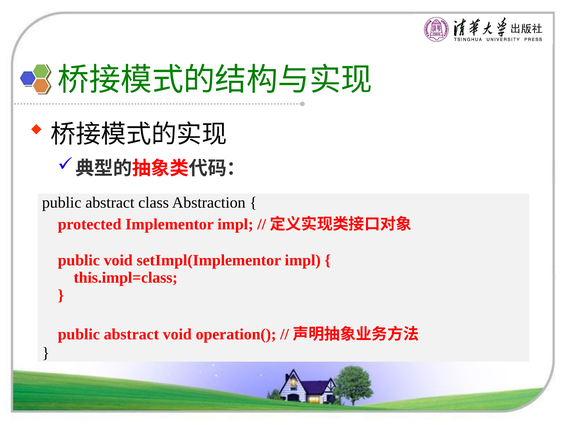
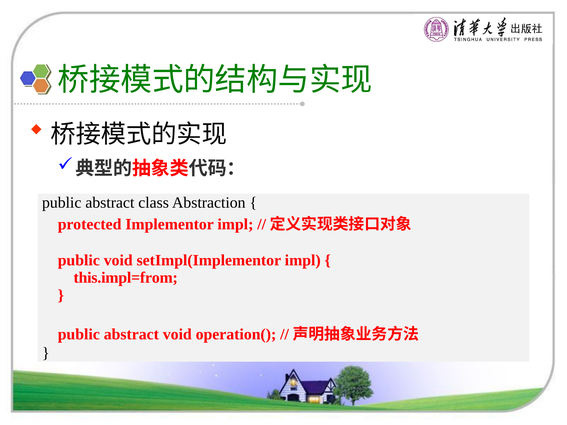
this.impl=class: this.impl=class -> this.impl=from (126, 278)
